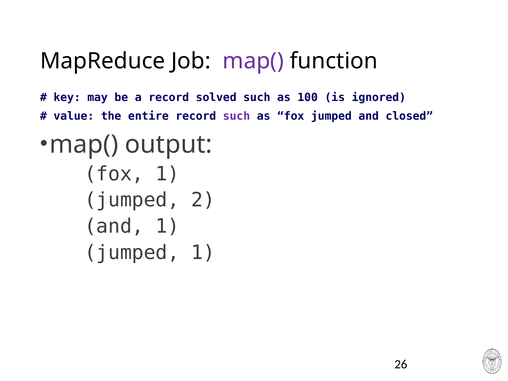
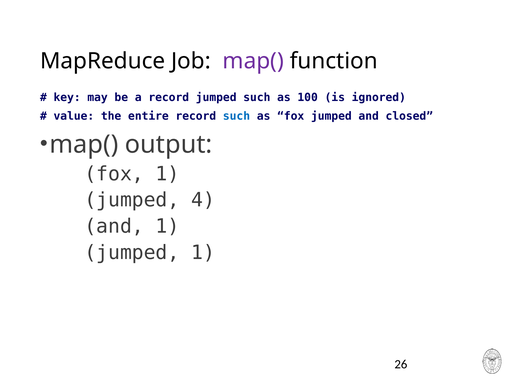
record solved: solved -> jumped (216, 97)
such colour: purple -> blue (236, 116)
2: 2 -> 4 (203, 200)
